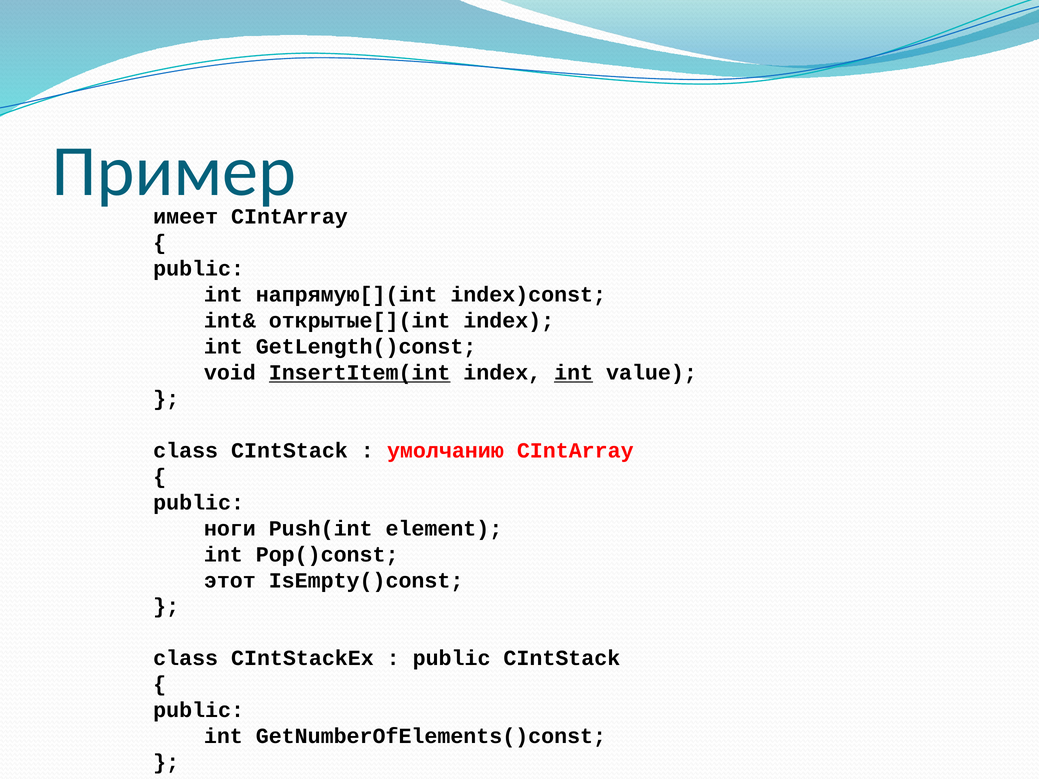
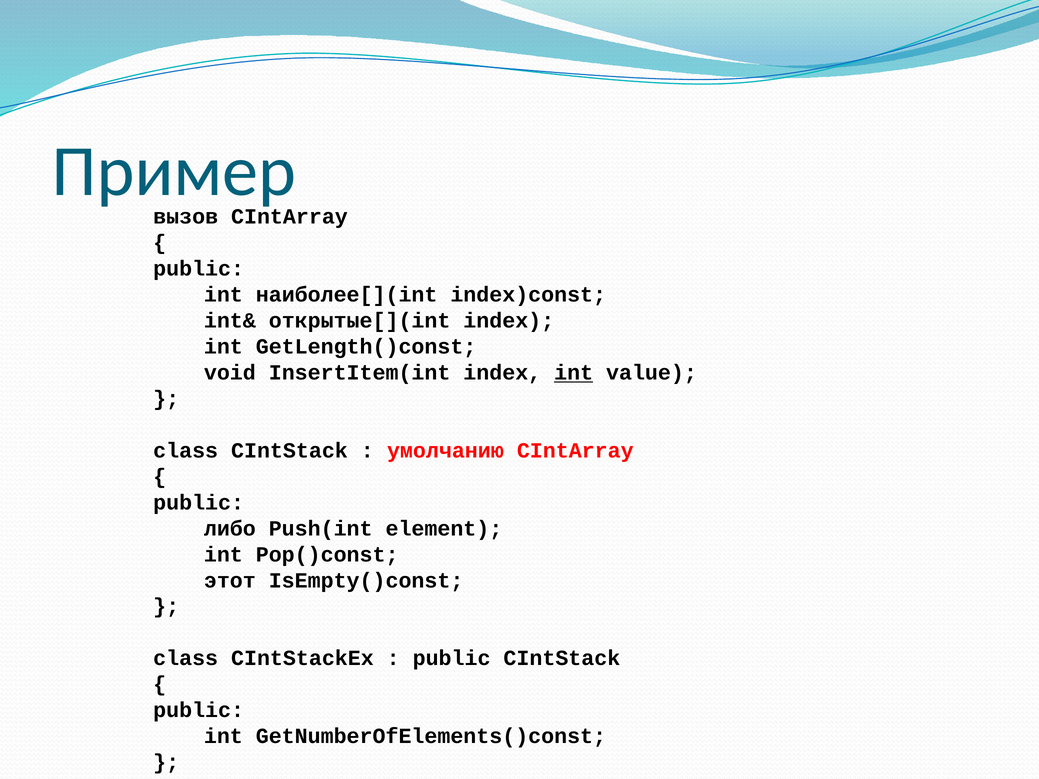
имеет: имеет -> вызов (186, 217)
напрямую[](int: напрямую[](int -> наиболее[](int (347, 295)
InsertItem(int underline: present -> none (360, 373)
ноги: ноги -> либо (230, 529)
